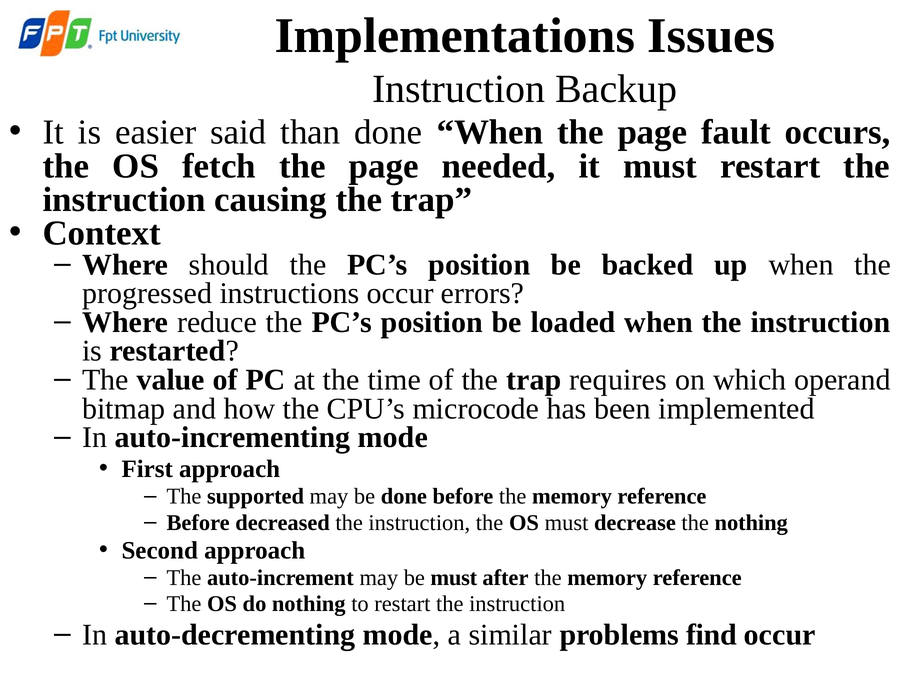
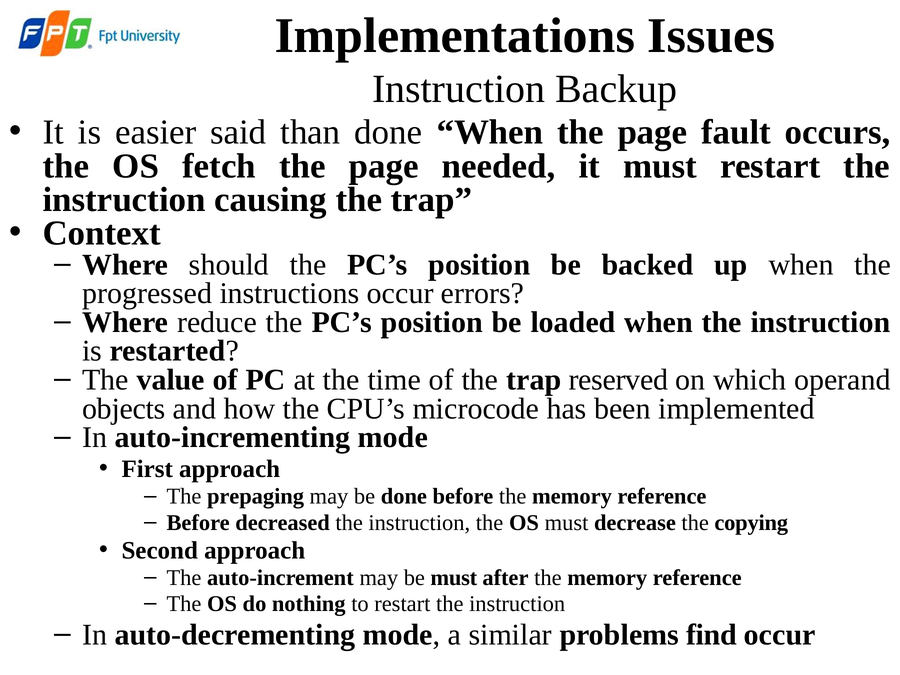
requires: requires -> reserved (618, 380)
bitmap: bitmap -> objects (124, 409)
supported: supported -> prepaging (256, 497)
the nothing: nothing -> copying (751, 523)
